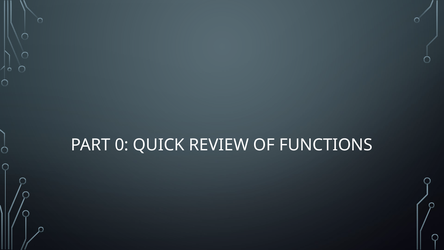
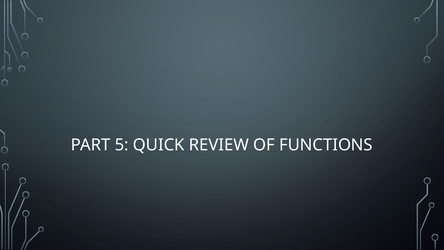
0: 0 -> 5 (122, 145)
